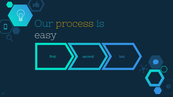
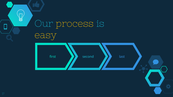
easy colour: white -> yellow (46, 35)
